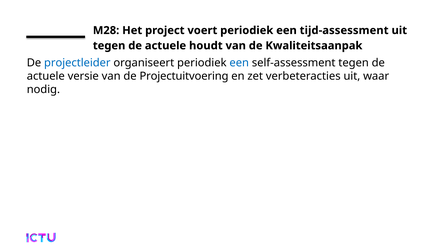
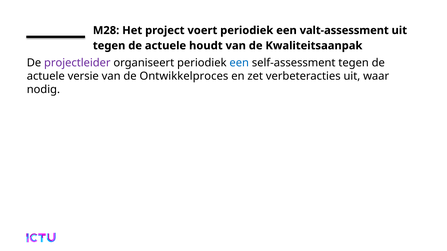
tijd-assessment: tijd-assessment -> valt-assessment (344, 30)
projectleider colour: blue -> purple (77, 63)
Projectuitvoering: Projectuitvoering -> Ontwikkelproces (184, 76)
